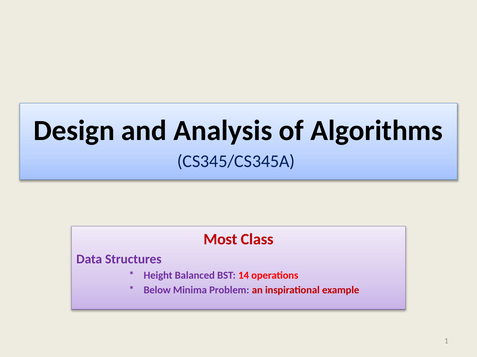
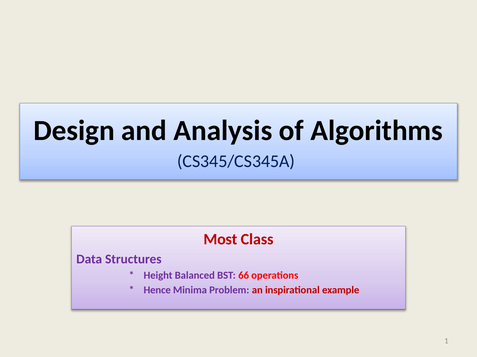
14: 14 -> 66 (244, 276)
Below: Below -> Hence (157, 291)
